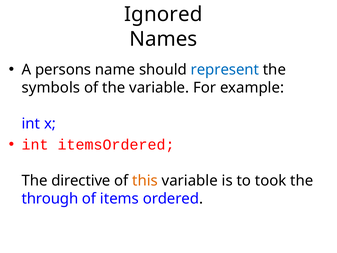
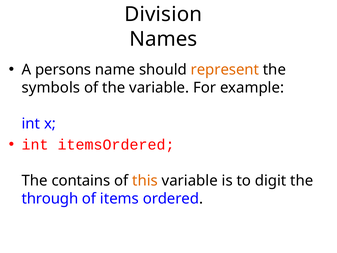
Ignored: Ignored -> Division (163, 14)
represent colour: blue -> orange (225, 70)
directive: directive -> contains (81, 181)
took: took -> digit (271, 181)
